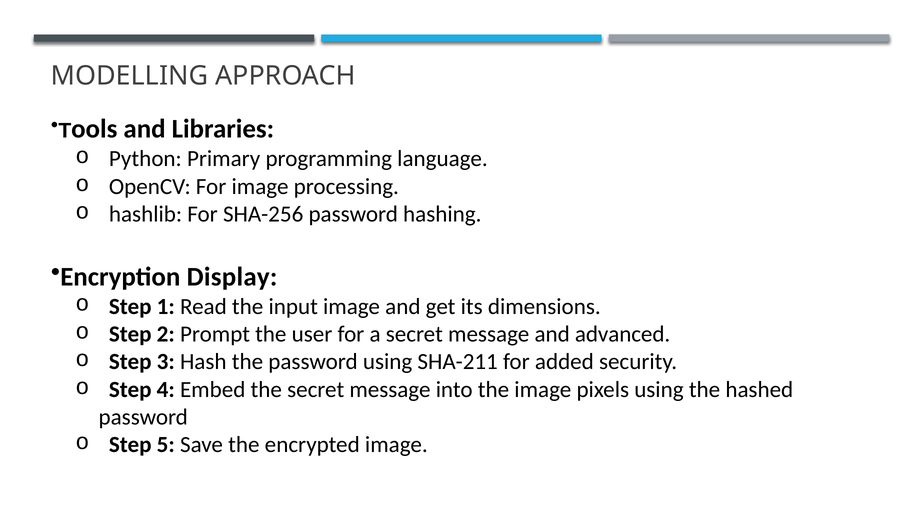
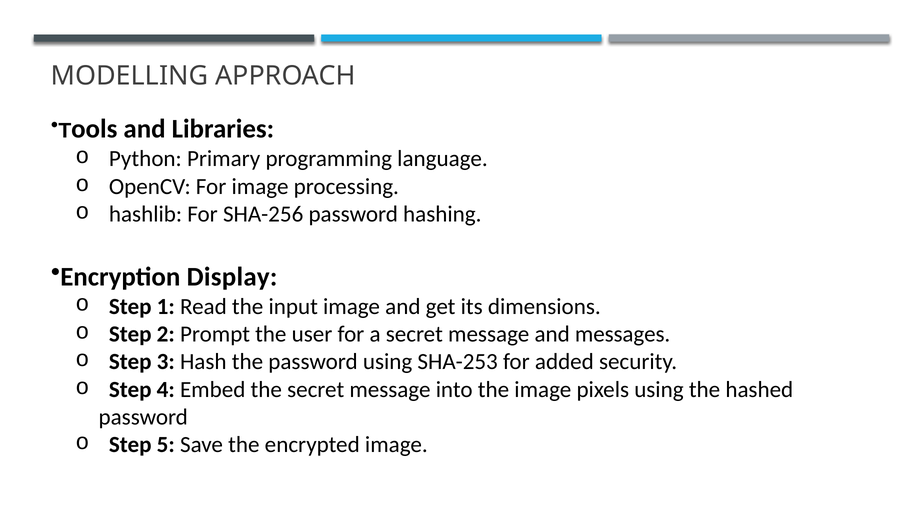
advanced: advanced -> messages (623, 334)
SHA-211: SHA-211 -> SHA-253 (458, 362)
